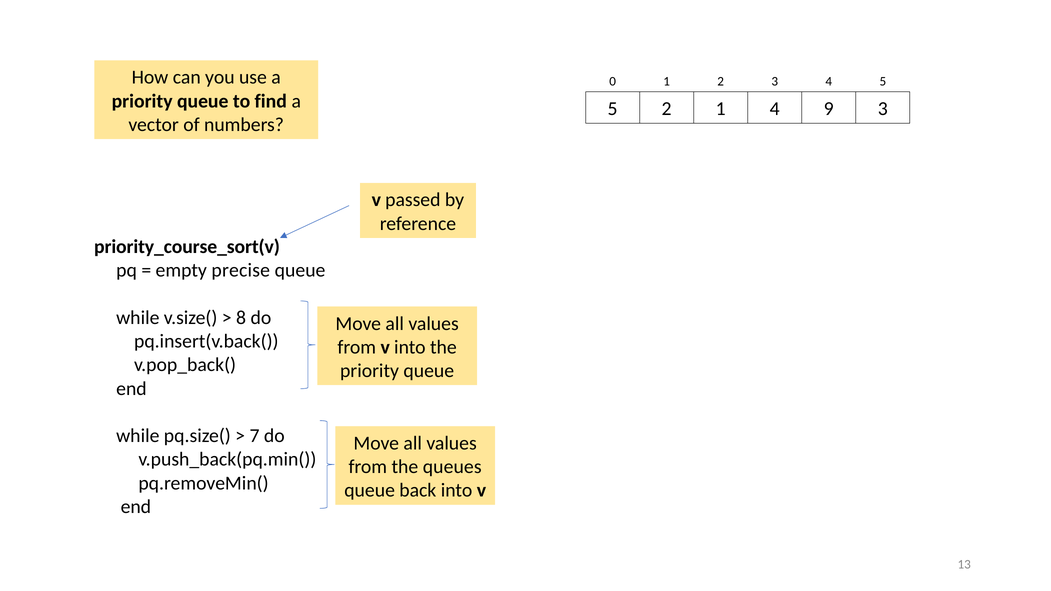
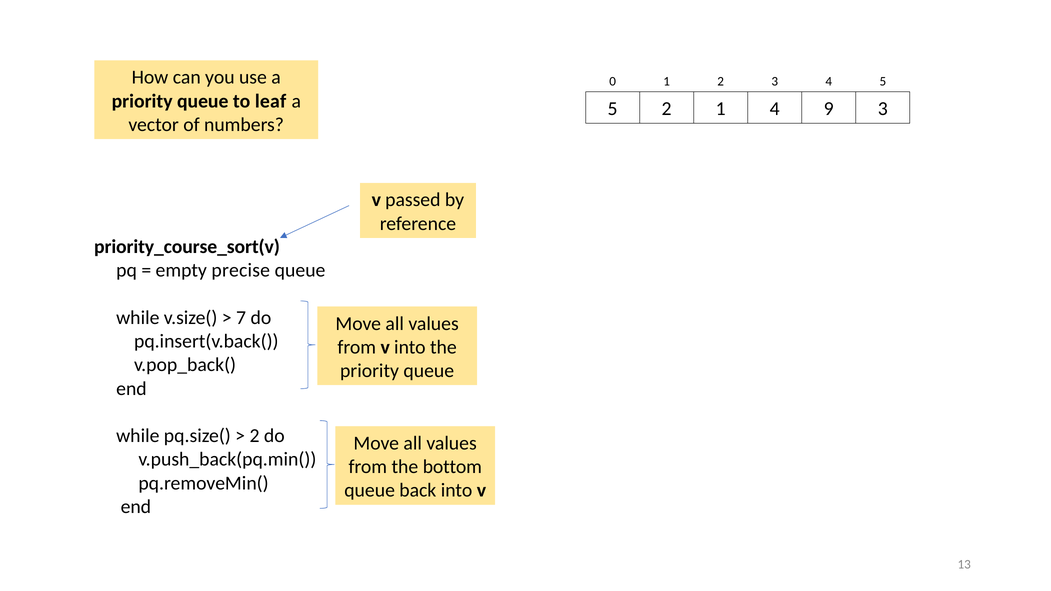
find: find -> leaf (271, 101)
8: 8 -> 7 (241, 318)
7: 7 -> 2 (254, 436)
queues: queues -> bottom (452, 467)
